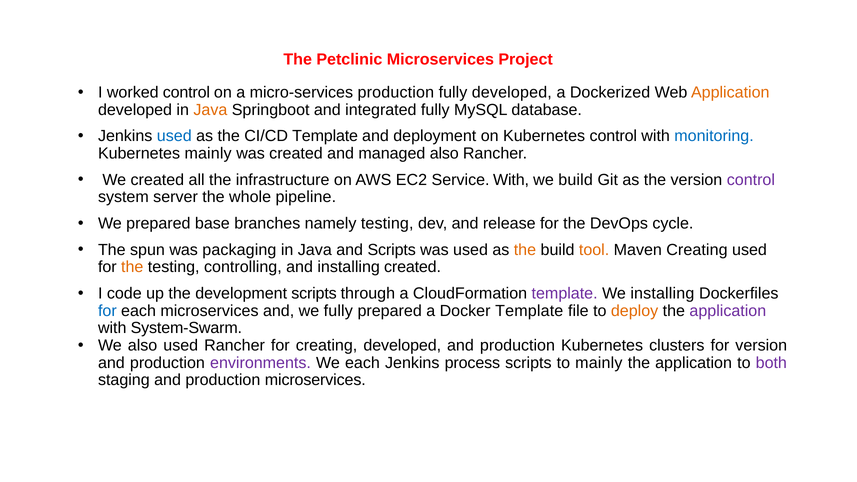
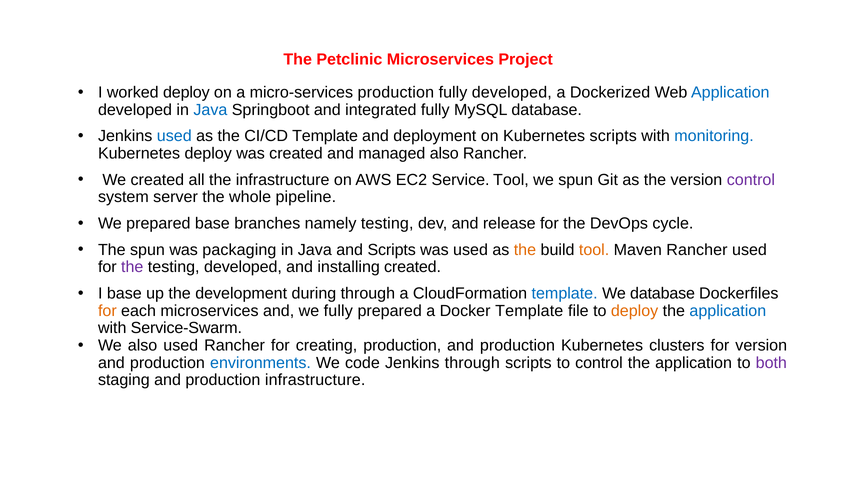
worked control: control -> deploy (186, 93)
Application colour: orange -> blue (730, 93)
Java colour: orange -> blue (210, 110)
Kubernetes control: control -> scripts (613, 136)
Kubernetes mainly: mainly -> deploy (208, 154)
Service With: With -> Tool (511, 180)
we build: build -> spun (576, 180)
Maven Creating: Creating -> Rancher (697, 250)
the colour: orange -> purple (132, 267)
testing controlling: controlling -> developed (243, 267)
I code: code -> base (124, 293)
development scripts: scripts -> during (314, 293)
template colour: purple -> blue (565, 293)
We installing: installing -> database (663, 293)
for colour: blue -> orange (107, 311)
application colour: purple -> blue (728, 311)
System-Swarm: System-Swarm -> Service-Swarm (186, 328)
creating developed: developed -> production (402, 345)
environments colour: purple -> blue (260, 363)
We each: each -> code (362, 363)
Jenkins process: process -> through (472, 363)
to mainly: mainly -> control (599, 363)
production microservices: microservices -> infrastructure (315, 380)
